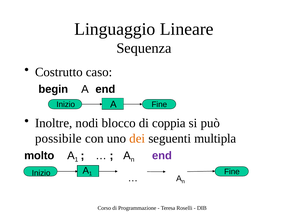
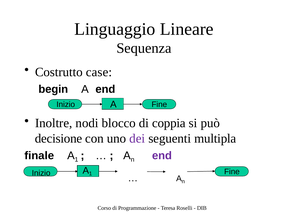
caso: caso -> case (99, 72)
possibile: possibile -> decisione (59, 138)
dei colour: orange -> purple (137, 138)
molto: molto -> finale (39, 156)
